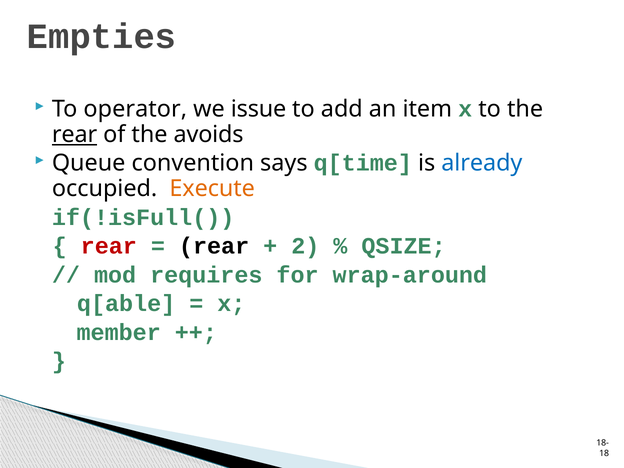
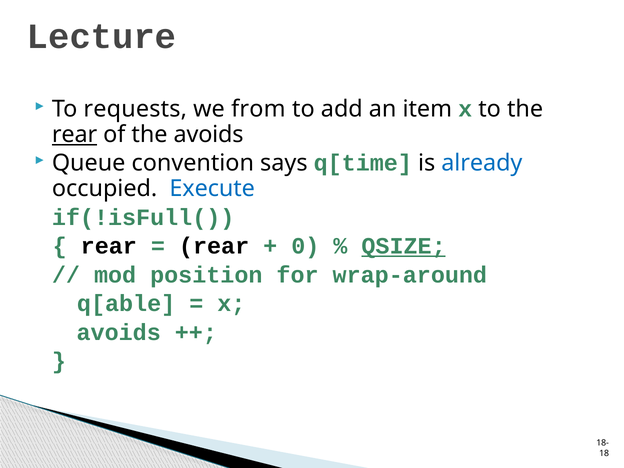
Empties: Empties -> Lecture (102, 36)
operator: operator -> requests (135, 109)
issue: issue -> from (258, 109)
Execute colour: orange -> blue (212, 189)
rear colour: red -> black (109, 246)
2: 2 -> 0 (305, 246)
QSIZE underline: none -> present (404, 246)
requires: requires -> position (206, 275)
member: member -> avoids (119, 332)
